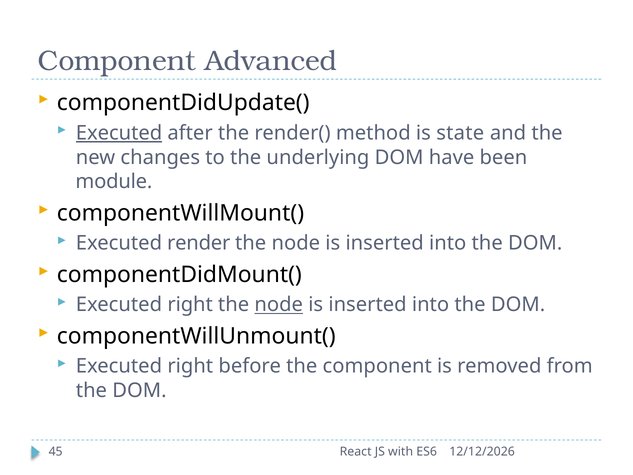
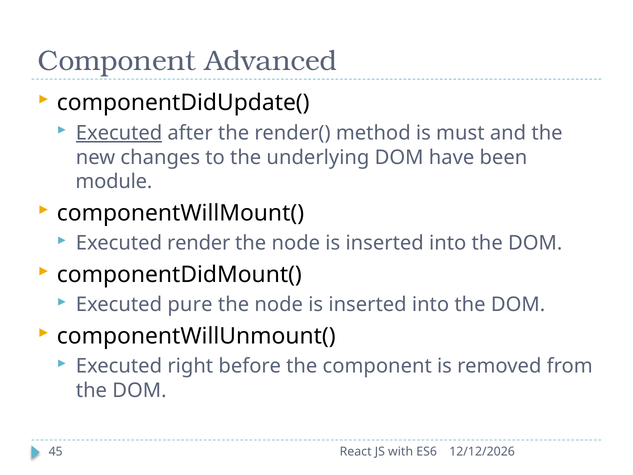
state: state -> must (460, 133)
right: right -> pure (190, 305)
node underline: present -> none (279, 305)
